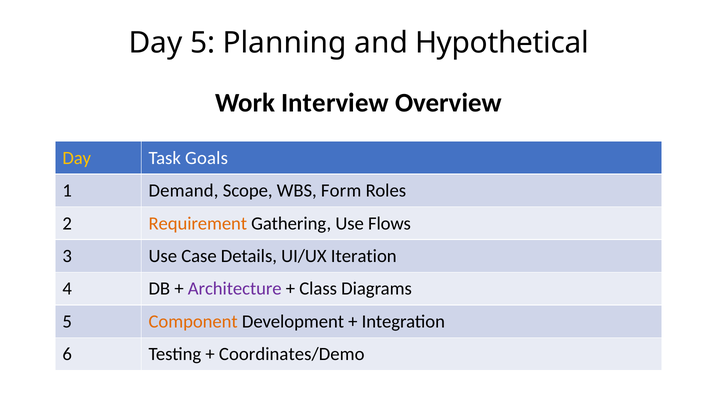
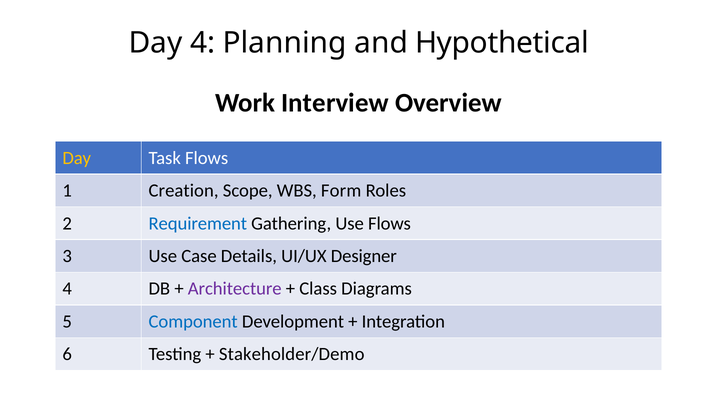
Day 5: 5 -> 4 (203, 43)
Task Goals: Goals -> Flows (207, 158)
Demand: Demand -> Creation (184, 191)
Requirement colour: orange -> blue (198, 224)
Iteration: Iteration -> Designer (364, 256)
Component colour: orange -> blue (193, 322)
Coordinates/Demo: Coordinates/Demo -> Stakeholder/Demo (292, 355)
